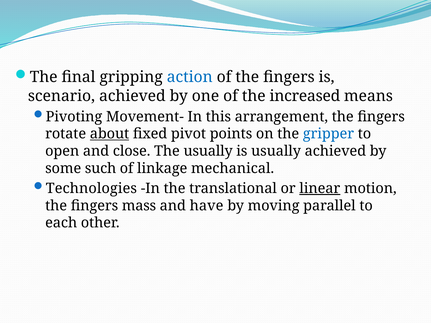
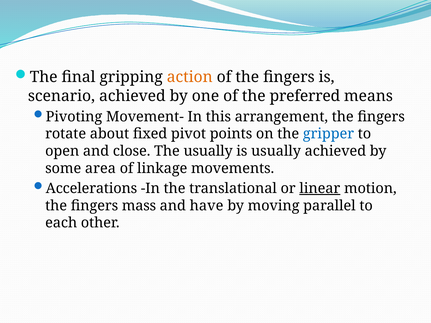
action colour: blue -> orange (190, 77)
increased: increased -> preferred (305, 96)
about underline: present -> none (110, 134)
such: such -> area (100, 168)
mechanical: mechanical -> movements (233, 168)
Technologies: Technologies -> Accelerations (91, 189)
